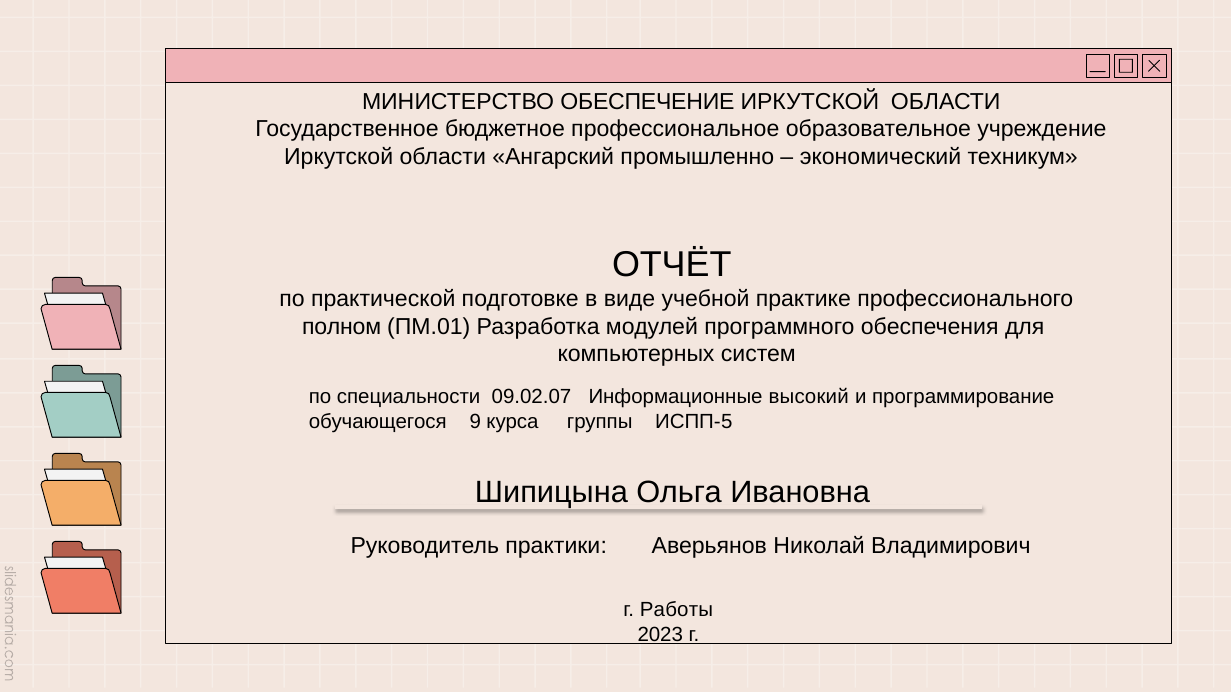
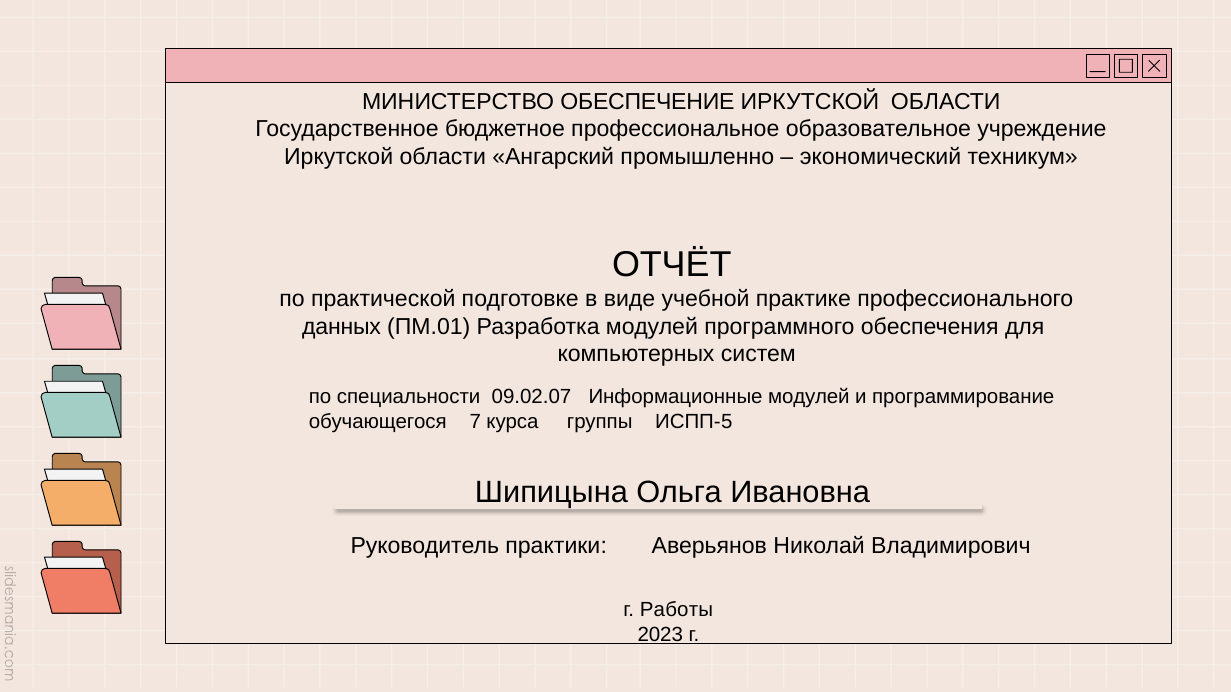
полном: полном -> данных (342, 327)
Информационные высокий: высокий -> модулей (809, 397)
9: 9 -> 7 (475, 422)
